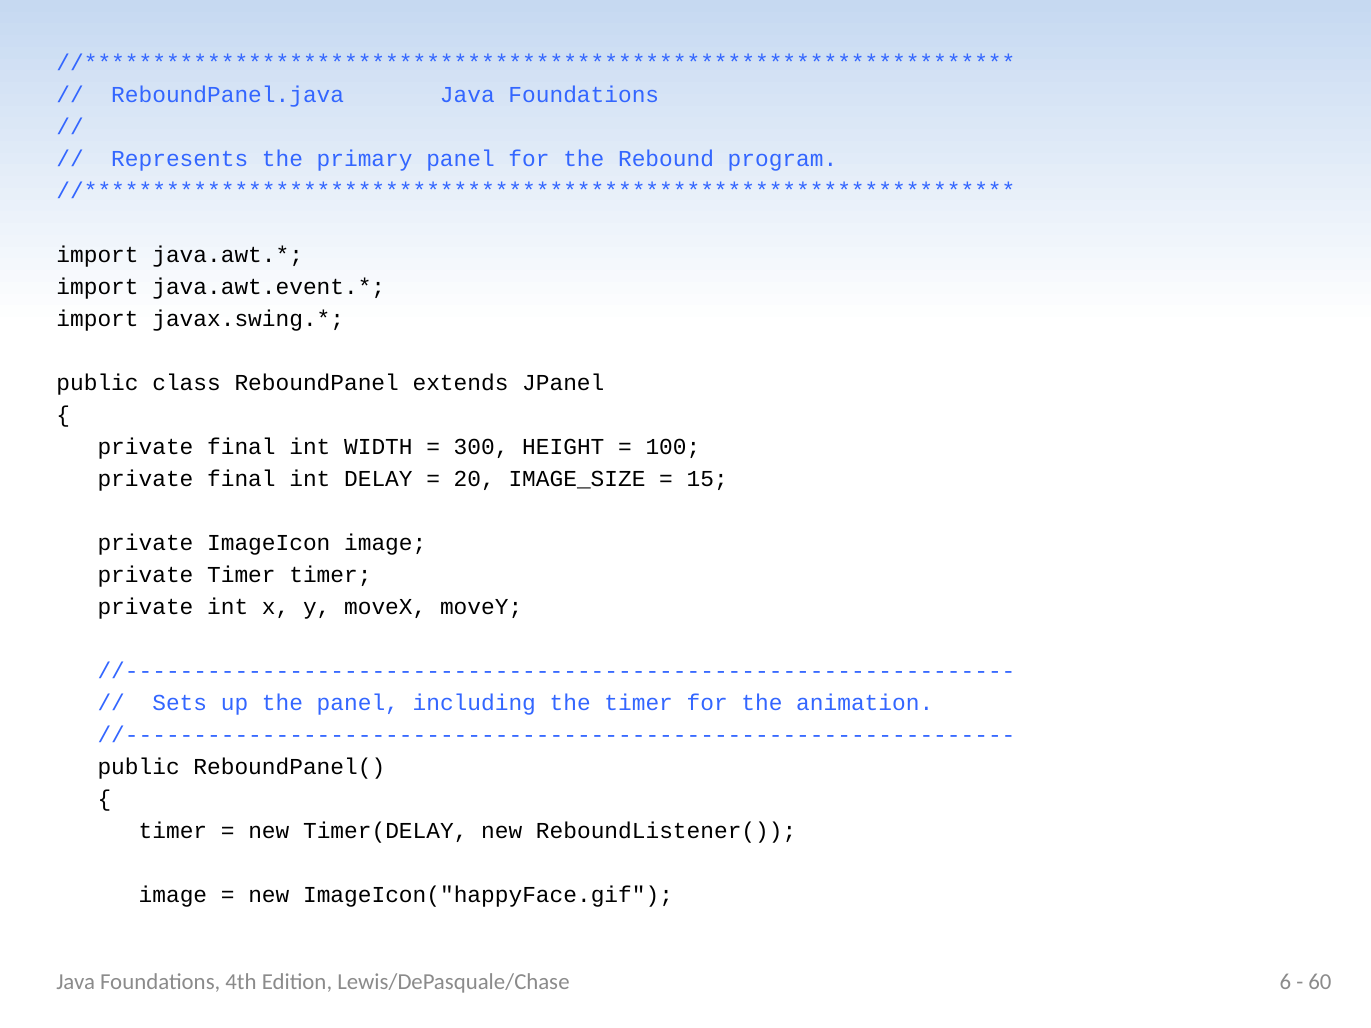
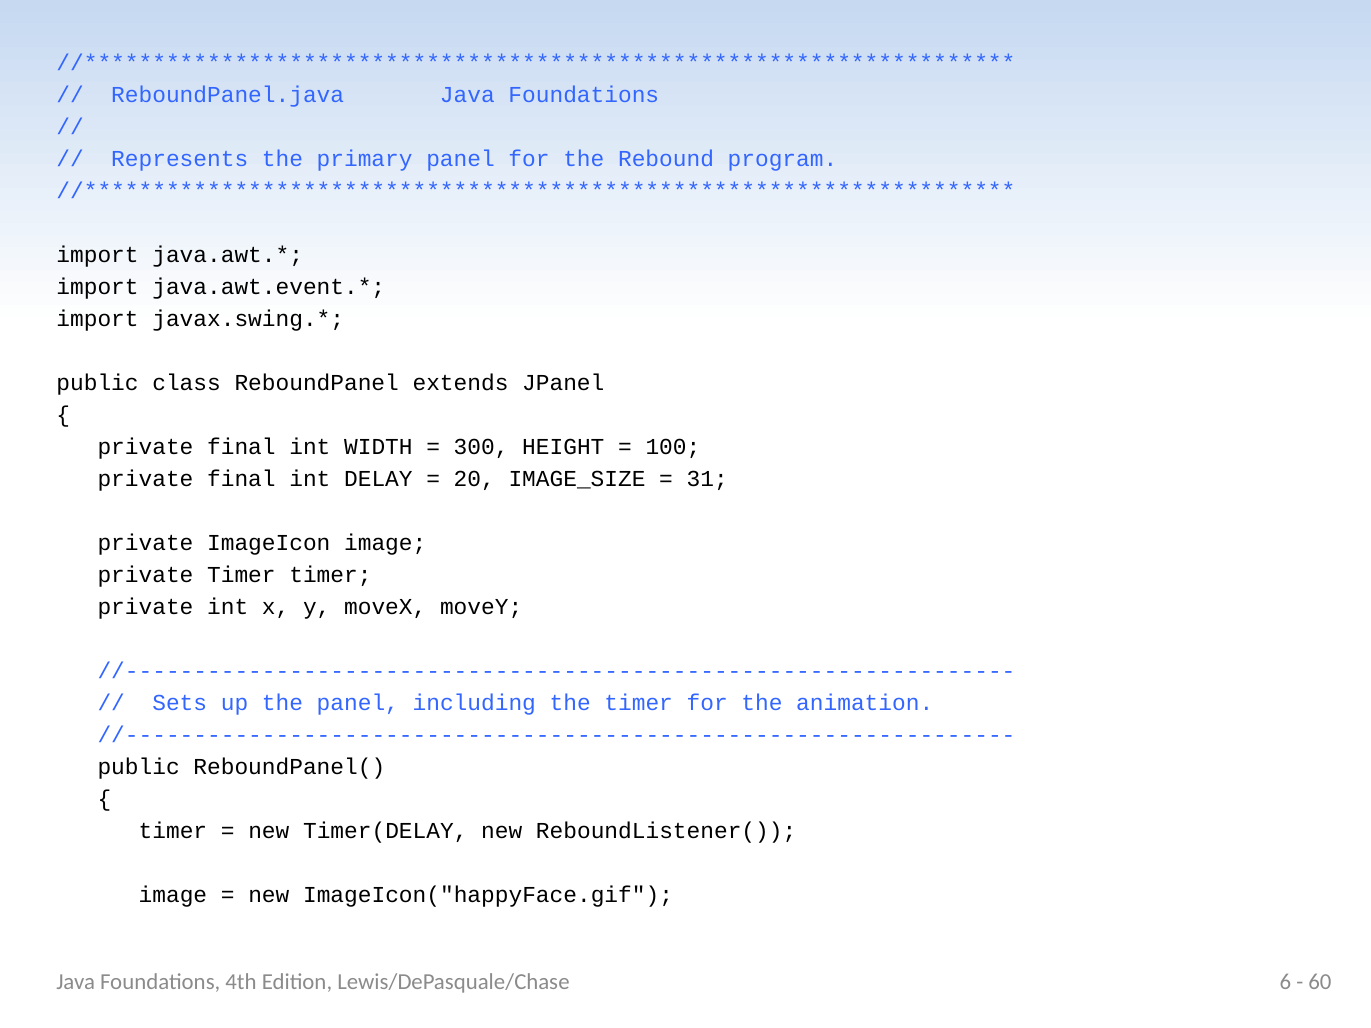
15: 15 -> 31 (707, 479)
